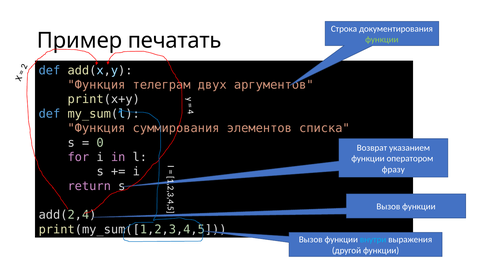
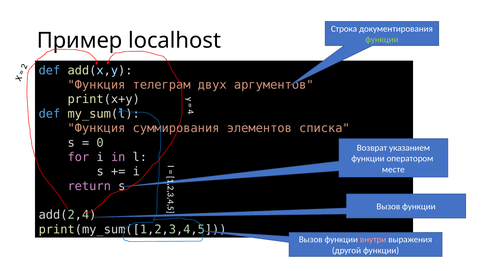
печатать: печатать -> localhost (175, 40)
фразу: фразу -> месте (393, 169)
внутри colour: light blue -> pink (373, 239)
